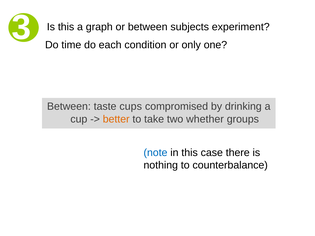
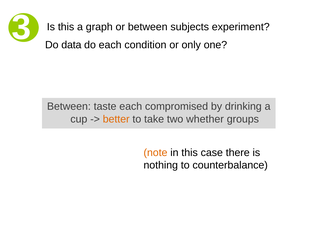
time: time -> data (71, 45)
taste cups: cups -> each (131, 107)
note colour: blue -> orange (155, 153)
